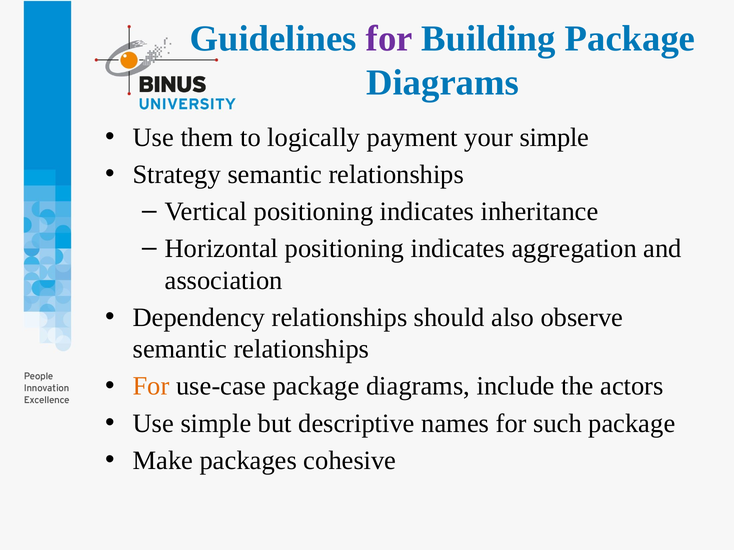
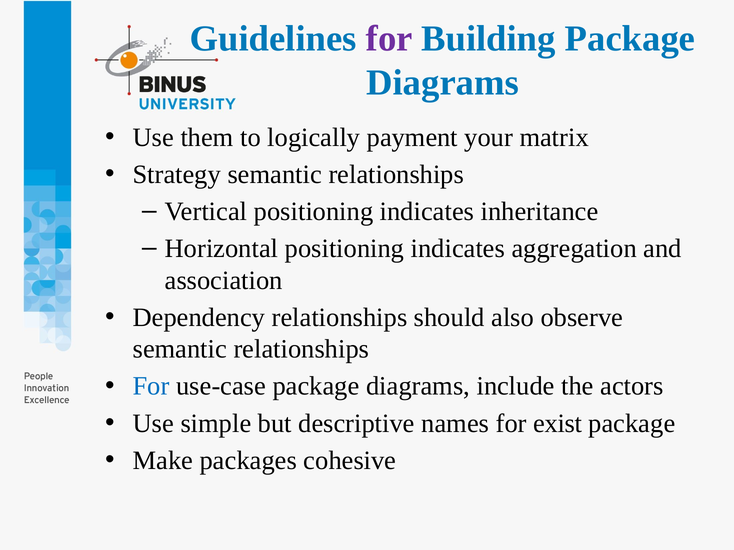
your simple: simple -> matrix (554, 138)
For colour: orange -> blue (151, 387)
such: such -> exist (558, 424)
